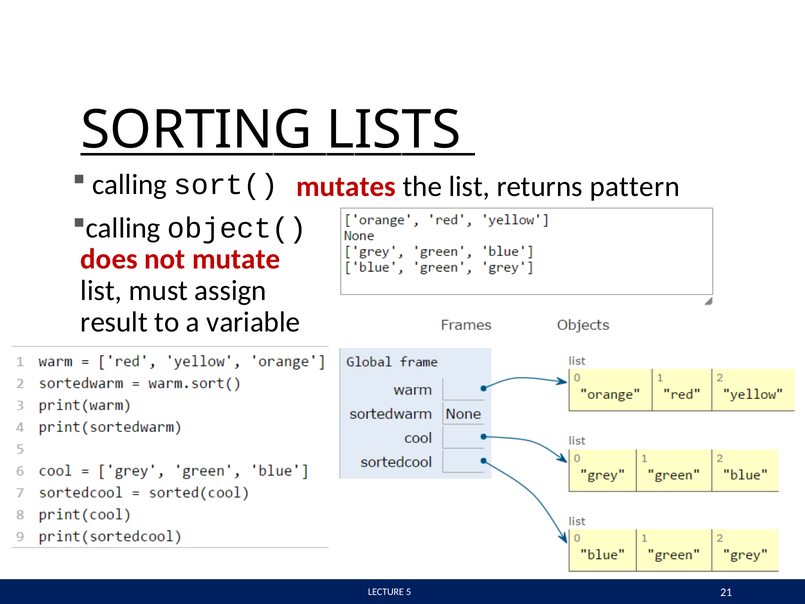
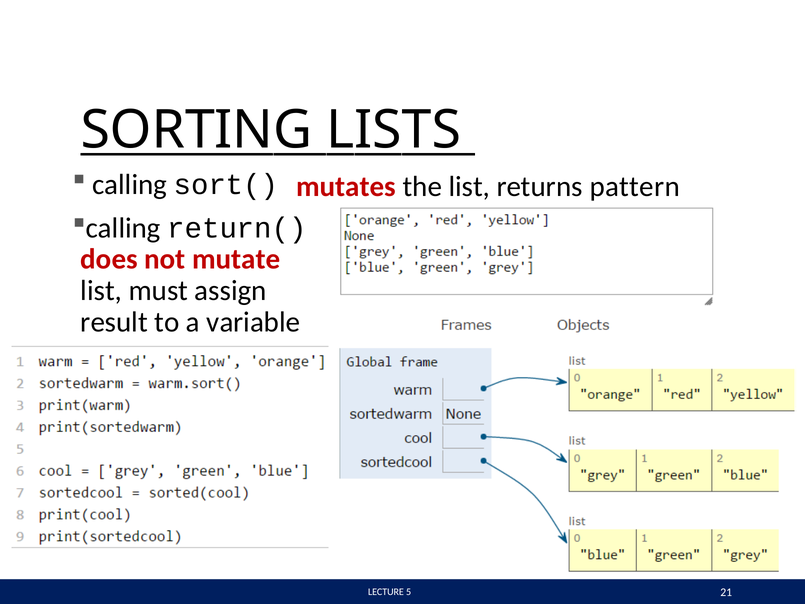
object(: object( -> return( (237, 228)
